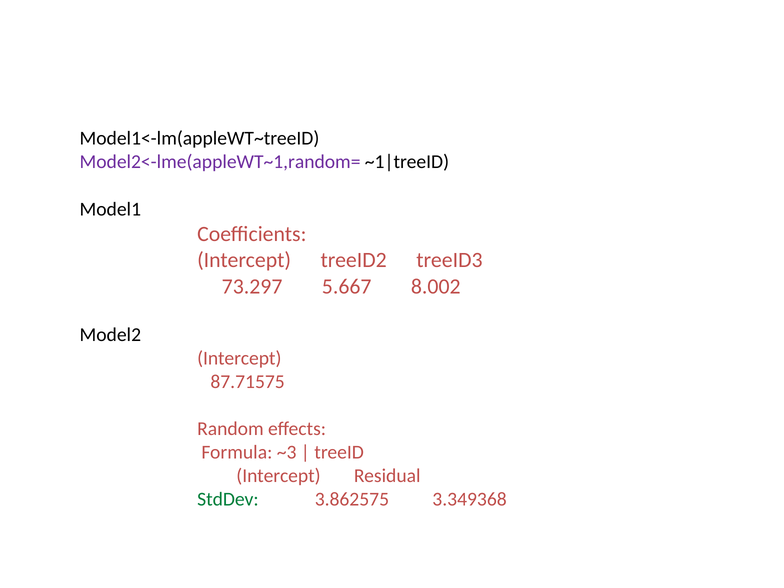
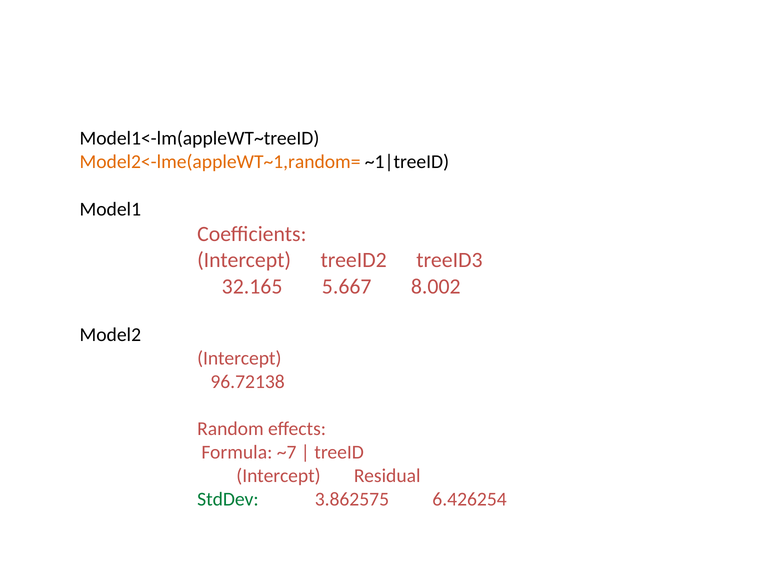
Model2<-lme(appleWT~1,random= colour: purple -> orange (220, 162)
73.297: 73.297 -> 32.165 (252, 286)
87.71575: 87.71575 -> 96.72138 (248, 382)
~3: ~3 -> ~7 (287, 452)
3.349368: 3.349368 -> 6.426254 (470, 499)
